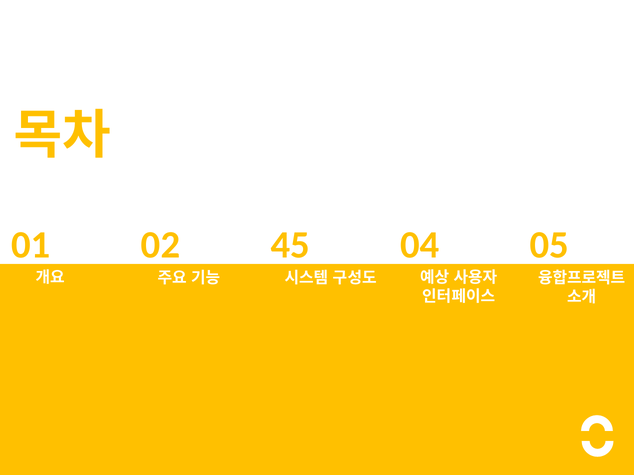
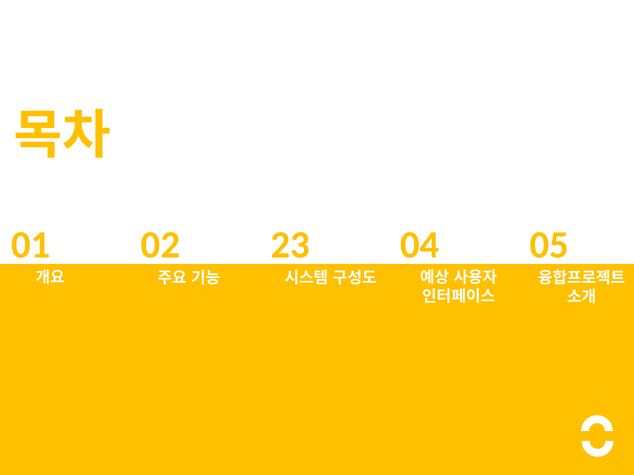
45: 45 -> 23 (290, 245)
